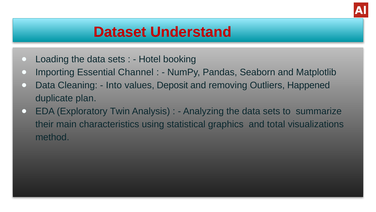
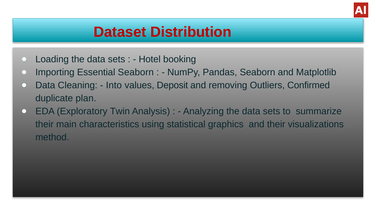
Understand: Understand -> Distribution (191, 32)
Essential Channel: Channel -> Seaborn (136, 72)
Happened: Happened -> Confirmed (309, 85)
and total: total -> their (276, 124)
